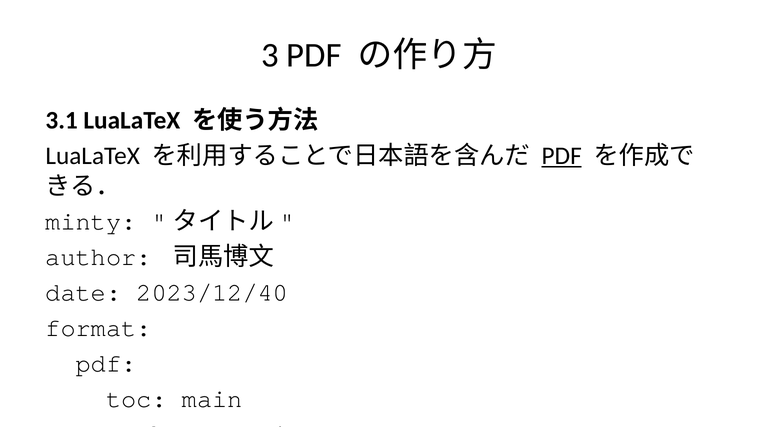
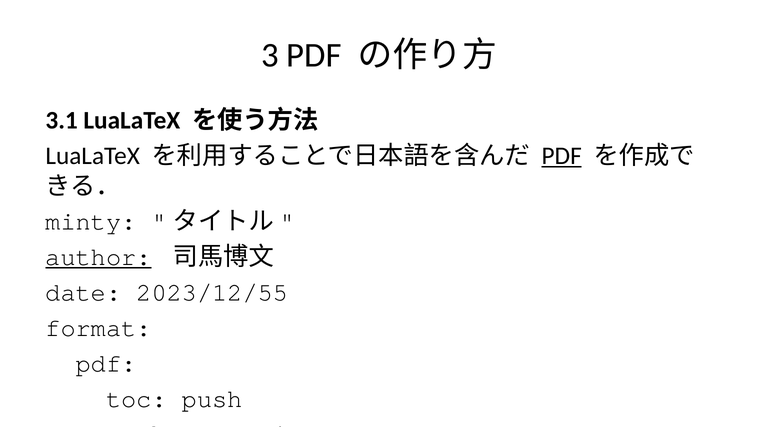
author underline: none -> present (99, 257)
2023/12/40: 2023/12/40 -> 2023/12/55 (212, 292)
main: main -> push (212, 398)
